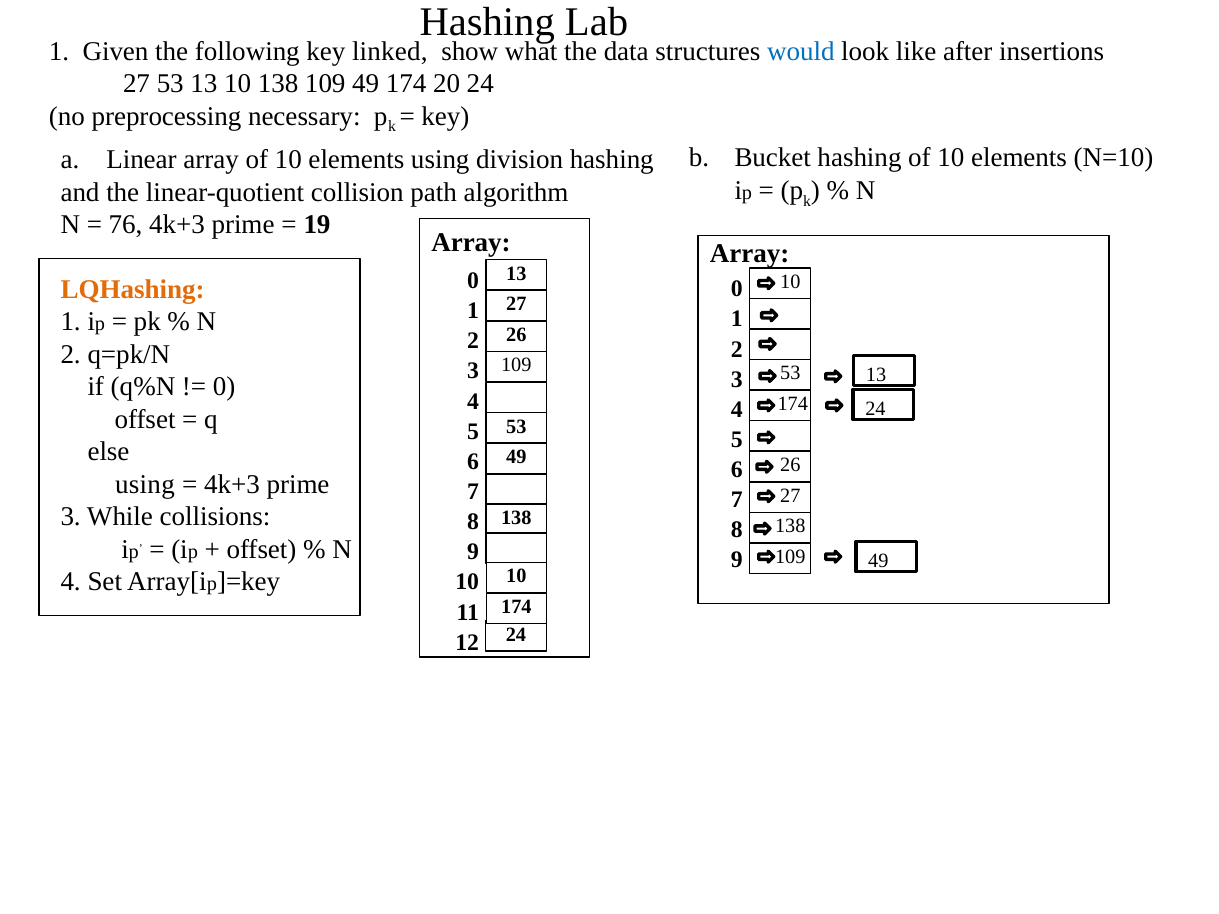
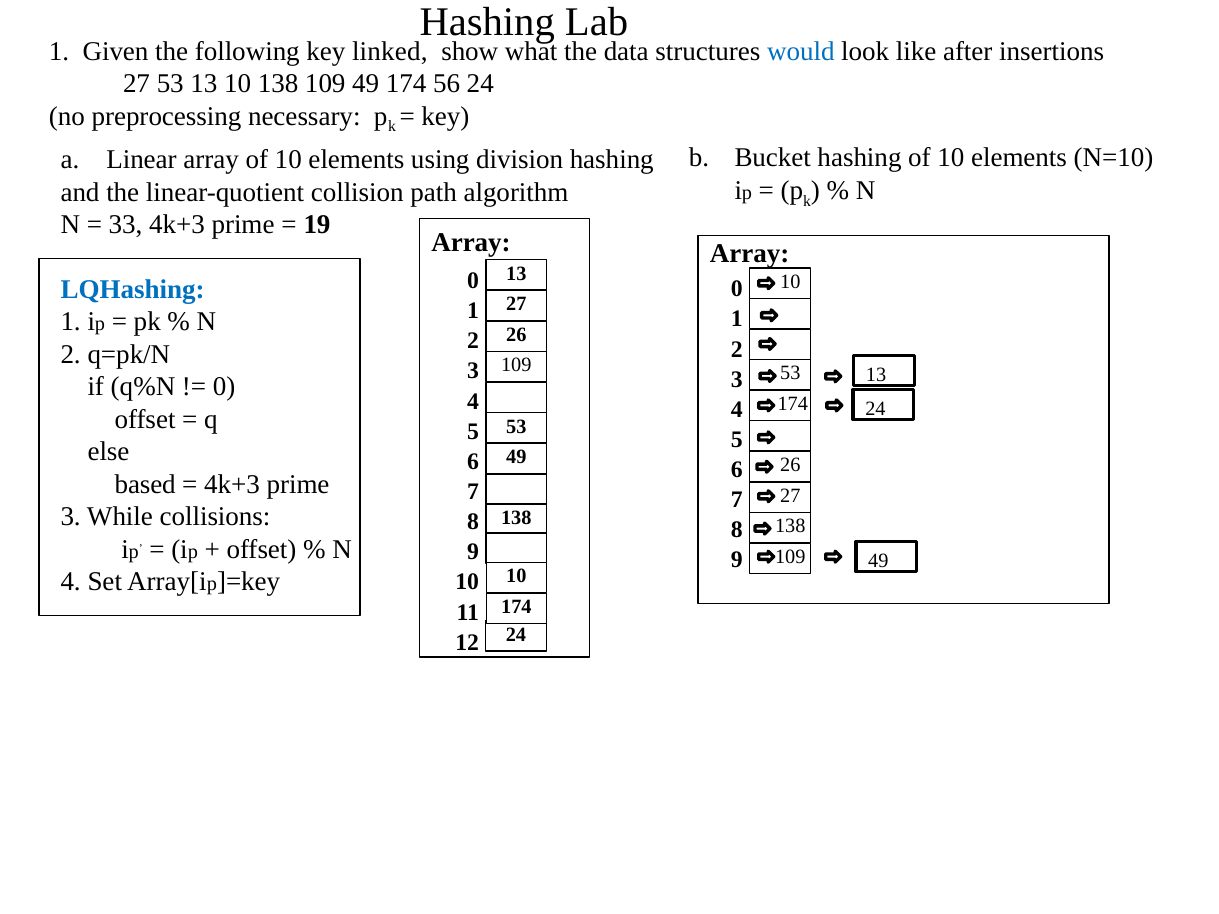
20: 20 -> 56 (447, 84)
76: 76 -> 33 (126, 225)
LQHashing colour: orange -> blue (133, 290)
using: using -> based (145, 485)
